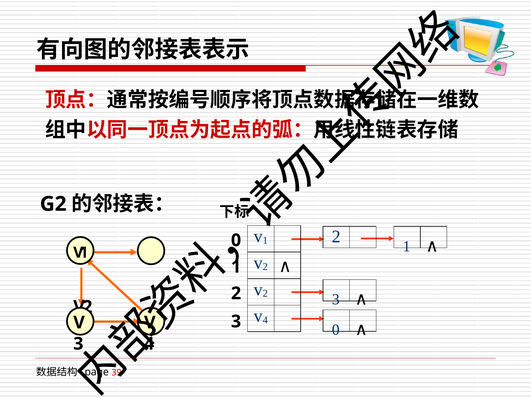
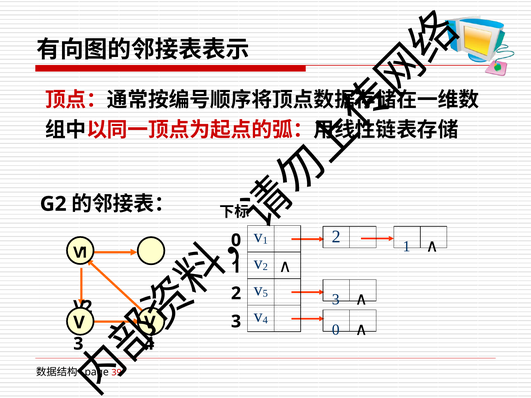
2: 2 -> 5 (265, 294)
